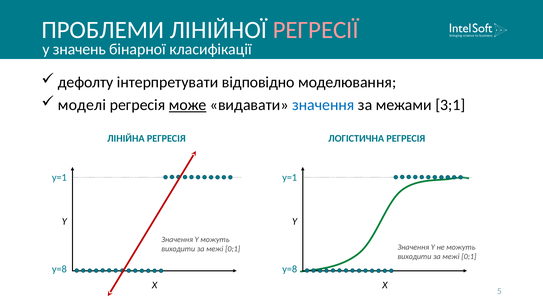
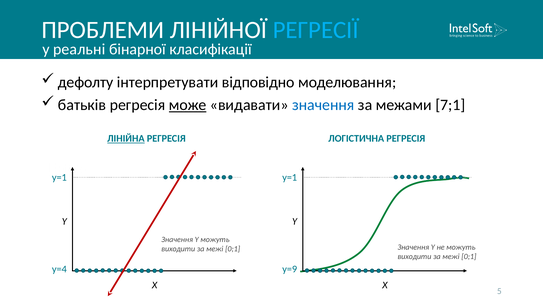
РЕГРЕСІЇ colour: pink -> light blue (316, 30)
значень: значень -> реальні (79, 49)
моделі: моделі -> батьків (82, 105)
3;1: 3;1 -> 7;1 (450, 105)
ЛІНІЙНА underline: none -> present (126, 139)
y=8: y=8 -> y=4 (59, 269)
y=8: y=8 -> y=9 (290, 269)
